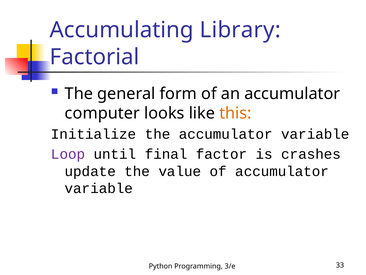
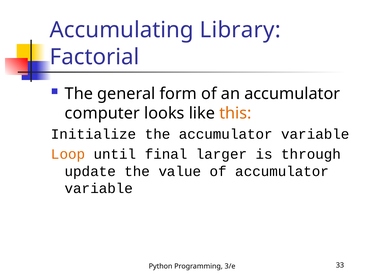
Loop colour: purple -> orange (68, 154)
factor: factor -> larger (221, 154)
crashes: crashes -> through (311, 154)
